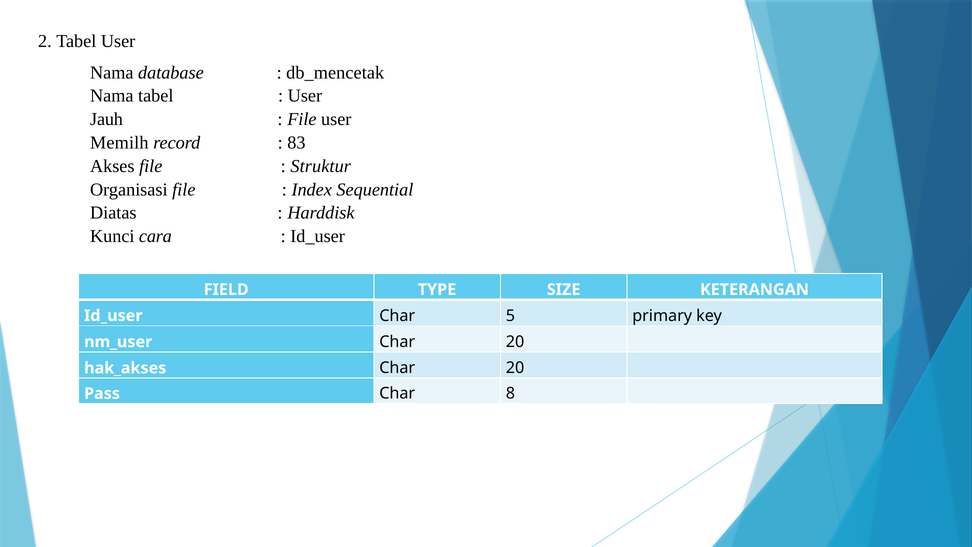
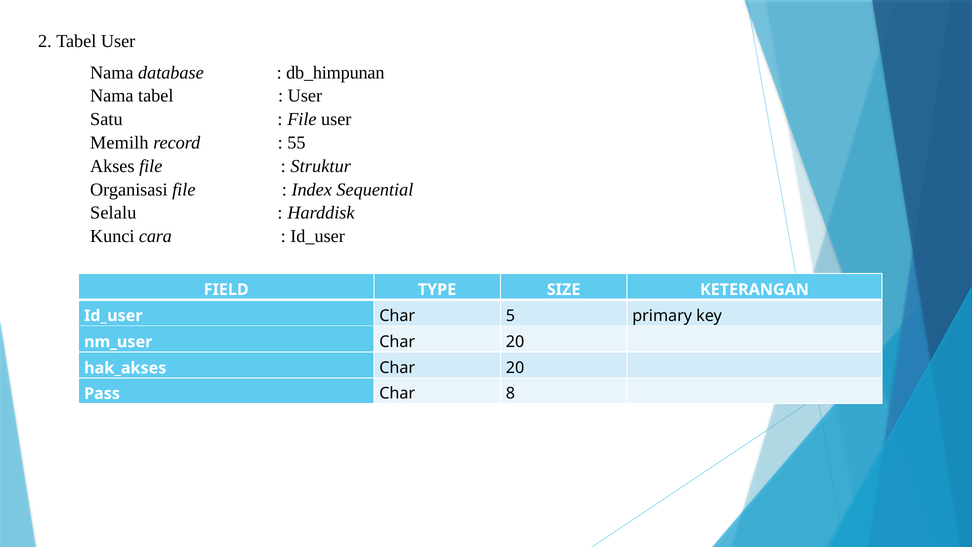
db_mencetak: db_mencetak -> db_himpunan (335, 72)
Jauh: Jauh -> Satu (106, 119)
83: 83 -> 55 (296, 143)
Diatas: Diatas -> Selalu (113, 213)
